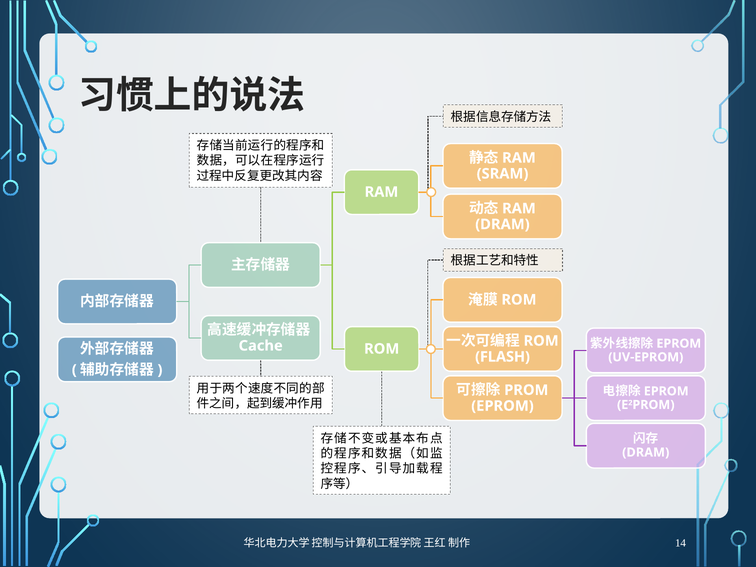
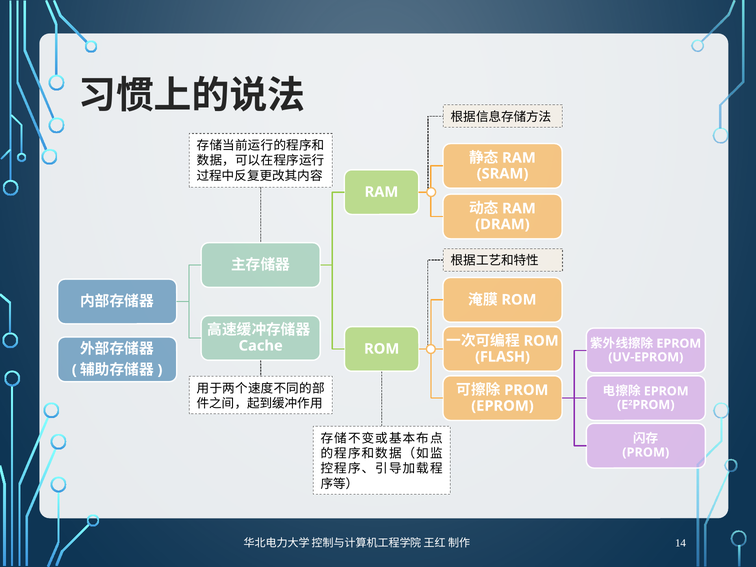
DRAM: DRAM -> PROM (646, 452)
